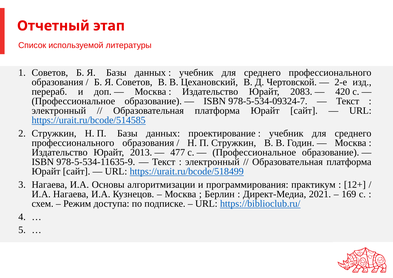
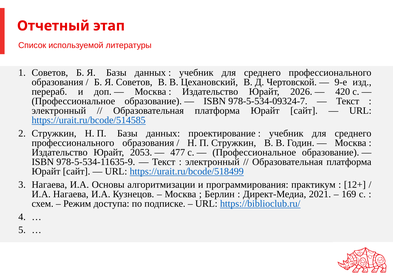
2-е: 2-е -> 9-е (341, 82)
2083: 2083 -> 2026 (301, 92)
2013: 2013 -> 2053 (141, 152)
